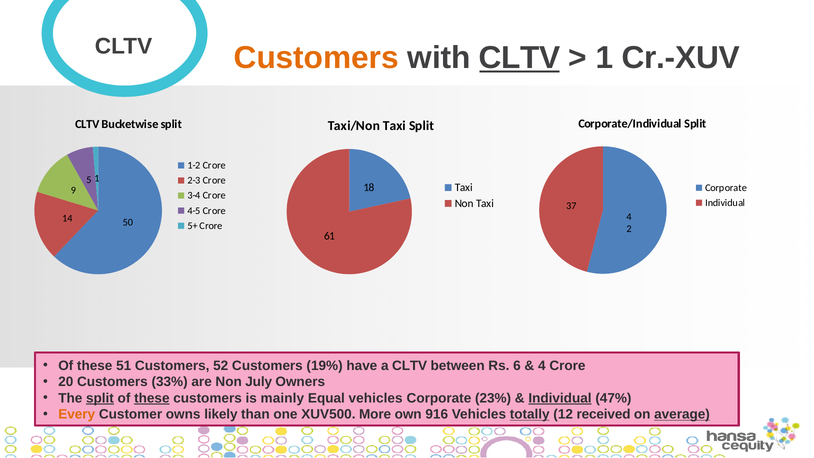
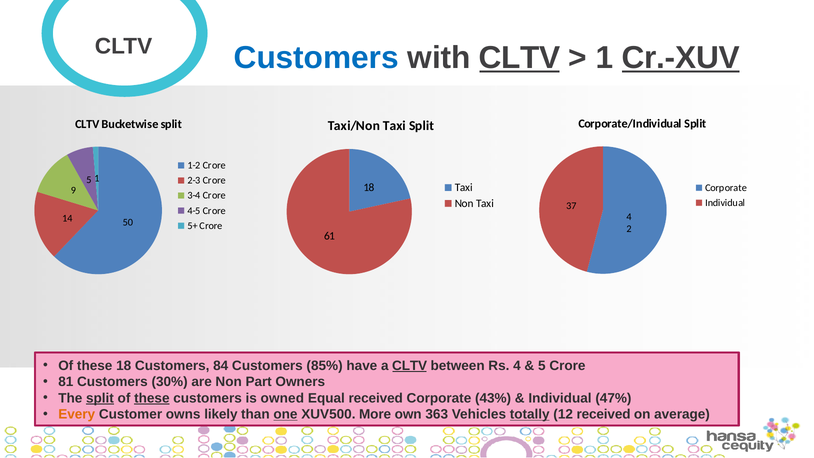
Customers colour: orange -> blue (316, 58)
Cr.-XUV underline: none -> present (681, 58)
these 51: 51 -> 18 (124, 365)
52: 52 -> 84 (221, 365)
19%: 19% -> 85% (325, 365)
CLTV underline: none -> present (410, 365)
Rs 6: 6 -> 4 (517, 365)
4: 4 -> 5 (542, 365)
20: 20 -> 81 (66, 382)
33%: 33% -> 30% (170, 382)
July: July -> Part (259, 382)
mainly: mainly -> owned (282, 398)
Equal vehicles: vehicles -> received (376, 398)
23%: 23% -> 43% (493, 398)
Individual underline: present -> none (560, 398)
one underline: none -> present (286, 414)
916: 916 -> 363 (437, 414)
average underline: present -> none (682, 414)
